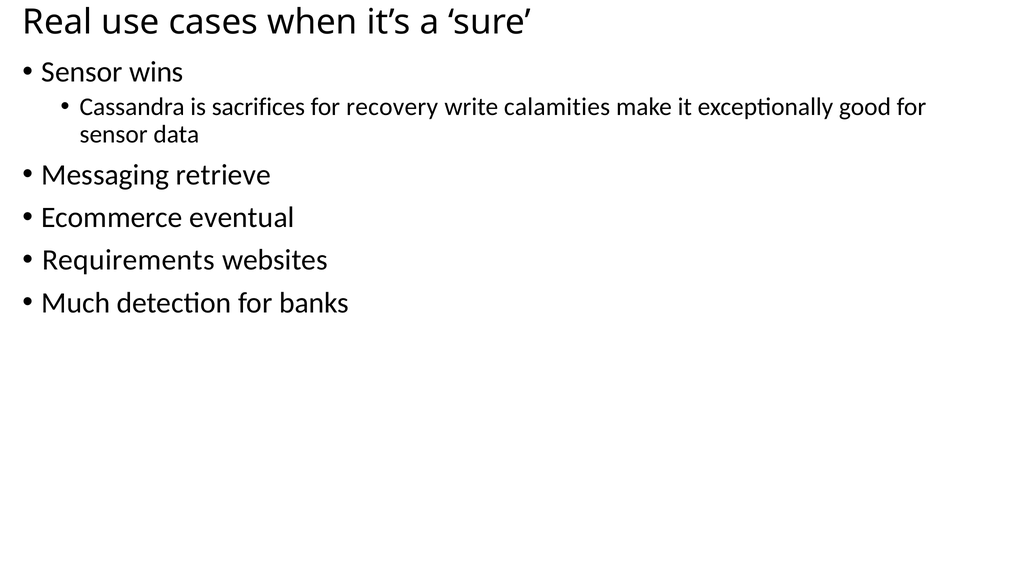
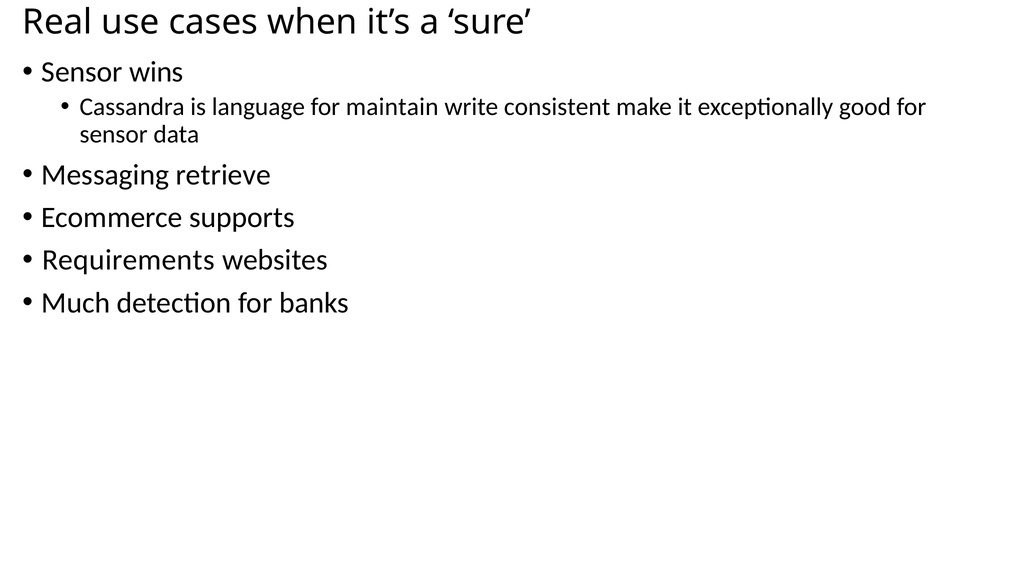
sacrifices: sacrifices -> language (258, 107)
recovery: recovery -> maintain (392, 107)
calamities: calamities -> consistent (557, 107)
eventual: eventual -> supports (242, 217)
